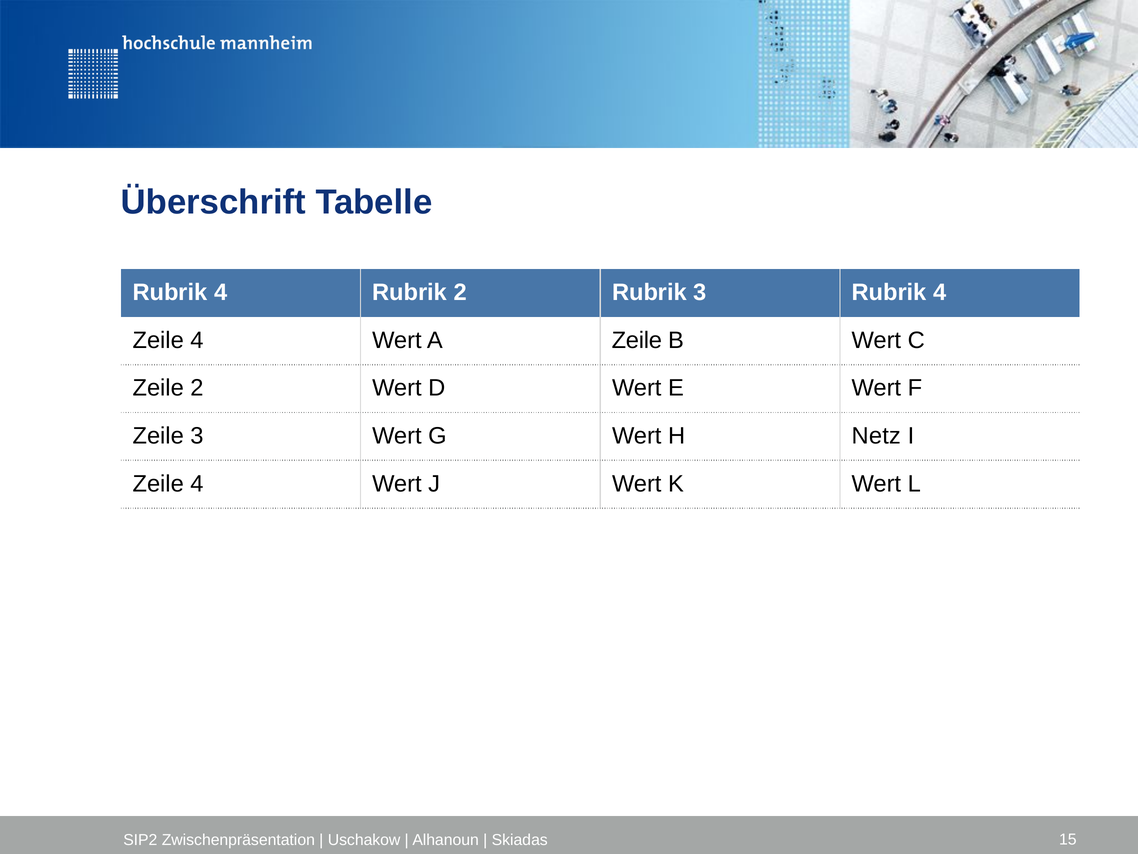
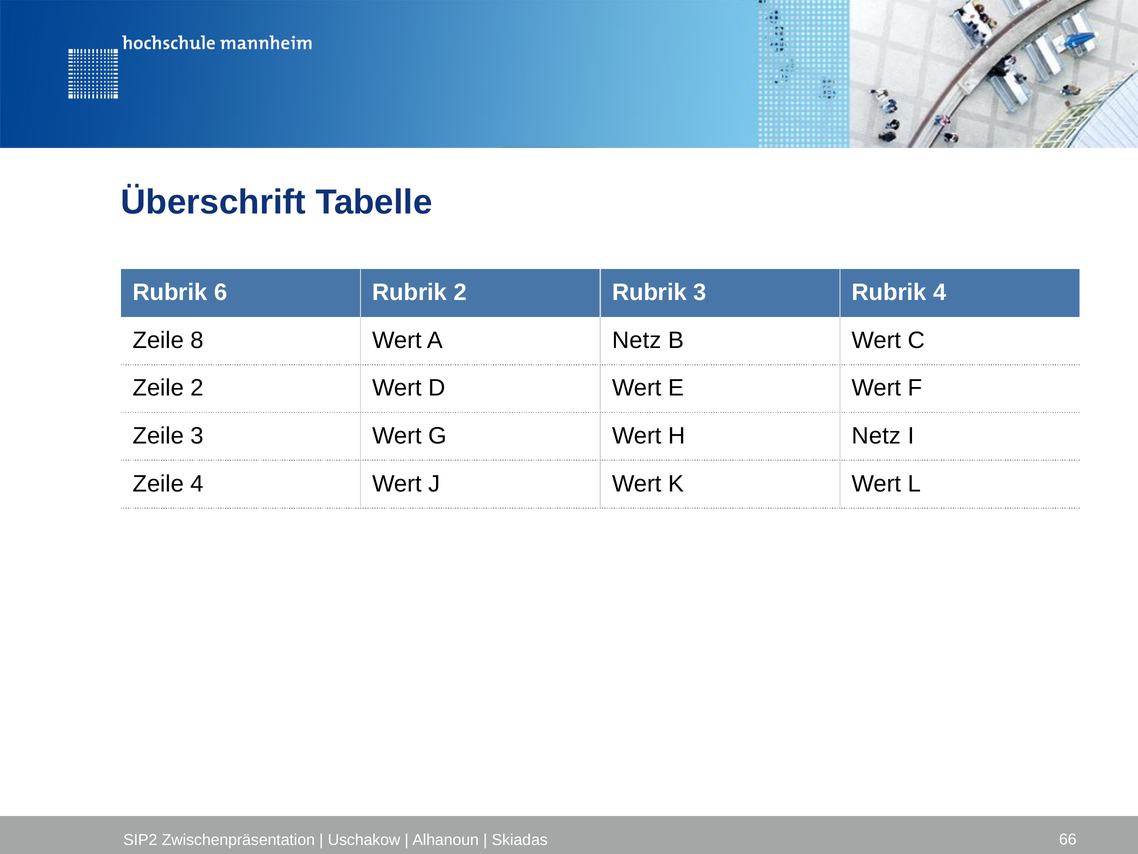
4: 4 -> 6 (221, 292)
4: 4 -> 8 (197, 340)
A Zeile: Zeile -> Netz (637, 340)
15: 15 -> 66 (1068, 839)
